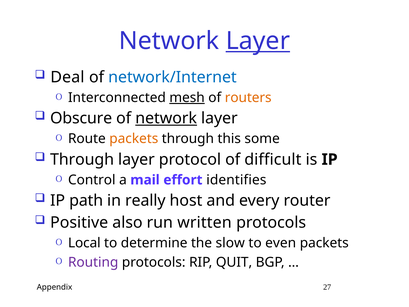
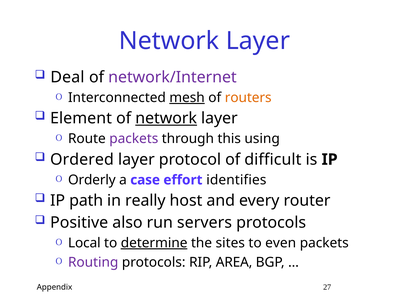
Layer underline: present -> none (258, 41)
network/Internet colour: blue -> purple (172, 77)
Obscure: Obscure -> Element (81, 118)
packets colour: orange -> purple (134, 139)
some: some -> using (262, 139)
Through: Through -> Ordered (82, 159)
Control: Control -> Orderly (92, 180)
mail: mail -> case (145, 180)
written: written -> servers (205, 222)
determine underline: none -> present (154, 243)
slow: slow -> sites (230, 243)
QUIT: QUIT -> AREA (234, 262)
